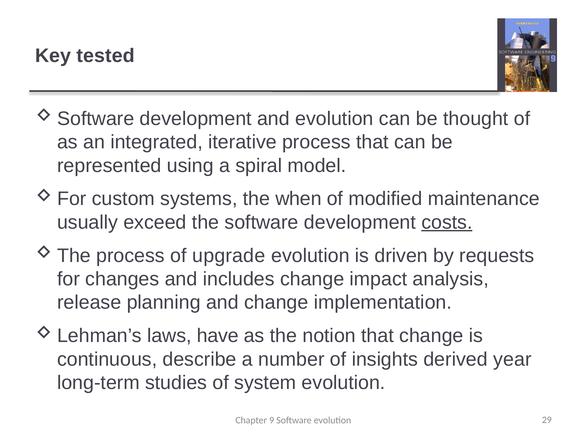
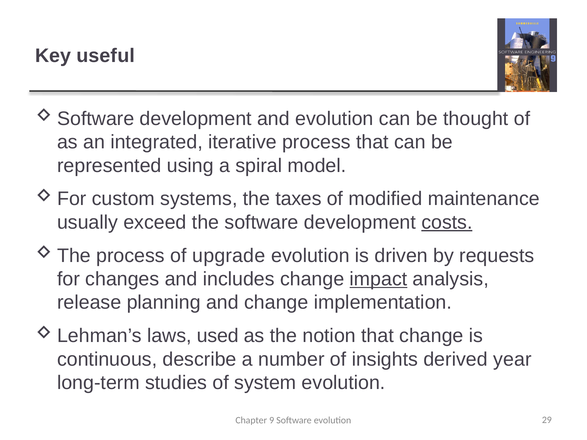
tested: tested -> useful (106, 56)
when: when -> taxes (298, 199)
impact underline: none -> present (378, 279)
have: have -> used (218, 336)
